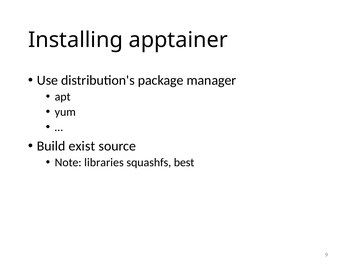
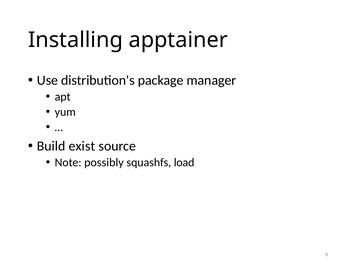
libraries: libraries -> possibly (104, 162)
best: best -> load (184, 162)
